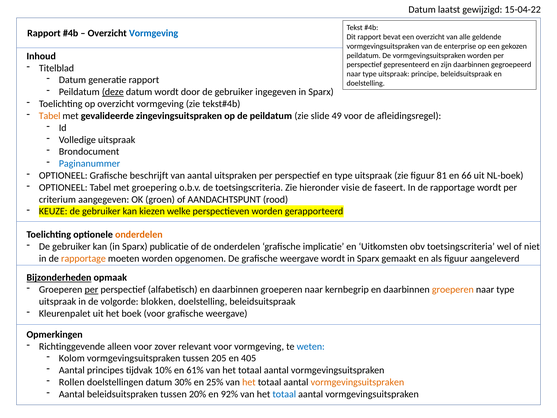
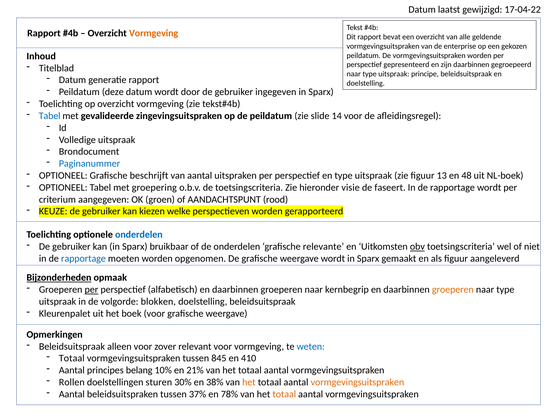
15-04-22: 15-04-22 -> 17-04-22 (523, 9)
Vormgeving colour: blue -> orange (154, 33)
deze underline: present -> none (113, 92)
Tabel colour: orange -> blue (50, 116)
49: 49 -> 14 (337, 116)
81: 81 -> 13 (442, 175)
66: 66 -> 48 (467, 175)
onderdelen colour: orange -> blue (139, 235)
publicatie: publicatie -> bruikbaar (169, 247)
implicatie: implicatie -> relevante (323, 247)
obv underline: none -> present (417, 247)
rapportage colour: orange -> blue (83, 258)
Richtinggevende: Richtinggevende -> Beleidsuitspraak (72, 346)
Kolom: Kolom -> Totaal (72, 358)
205: 205 -> 845 (219, 358)
405: 405 -> 410 (249, 358)
tijdvak: tijdvak -> belang (139, 370)
61%: 61% -> 21% (195, 370)
doelstellingen datum: datum -> sturen (159, 382)
25%: 25% -> 38% (215, 382)
20%: 20% -> 37% (198, 394)
92%: 92% -> 78% (229, 394)
totaal colour: blue -> orange (284, 394)
